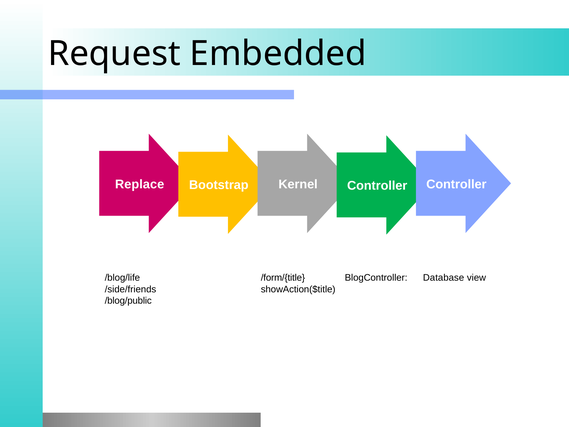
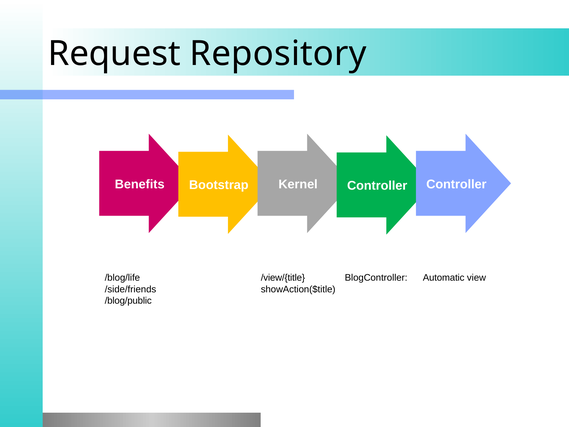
Embedded: Embedded -> Repository (278, 53)
Replace: Replace -> Benefits (140, 184)
/form/{title: /form/{title -> /view/{title (283, 278)
Database: Database -> Automatic (444, 278)
